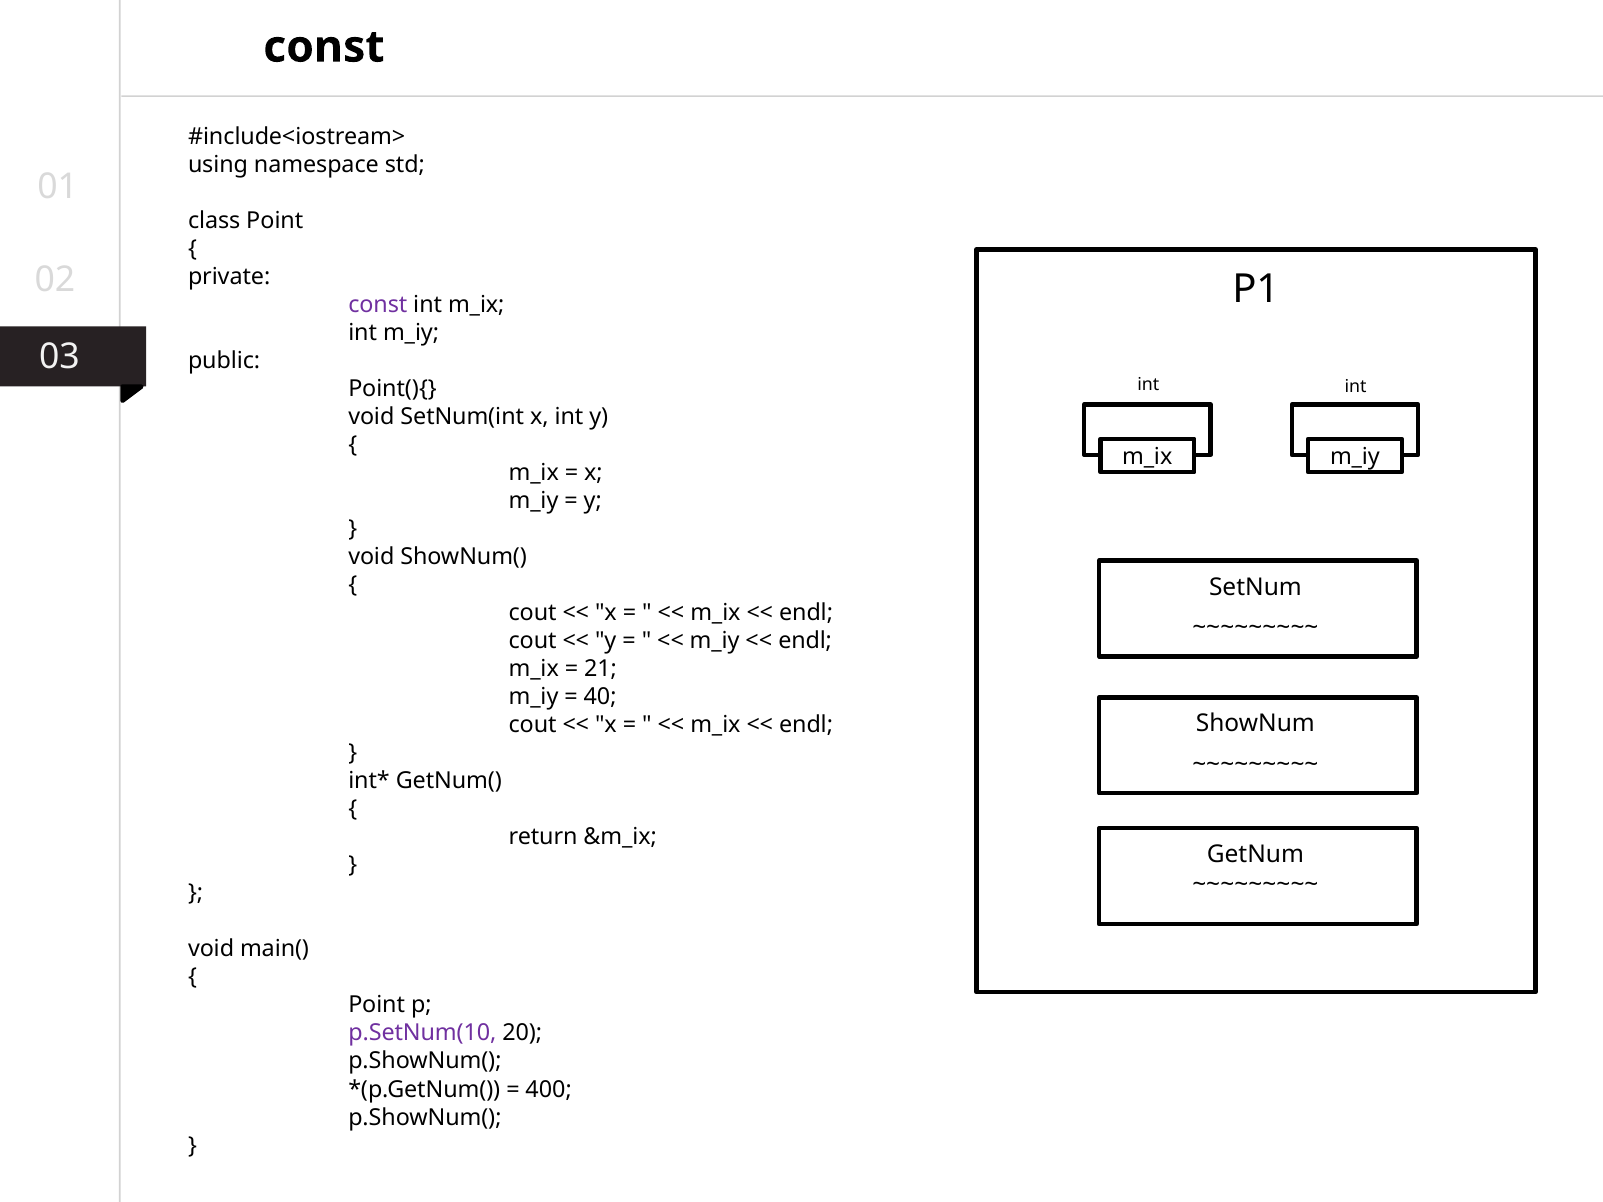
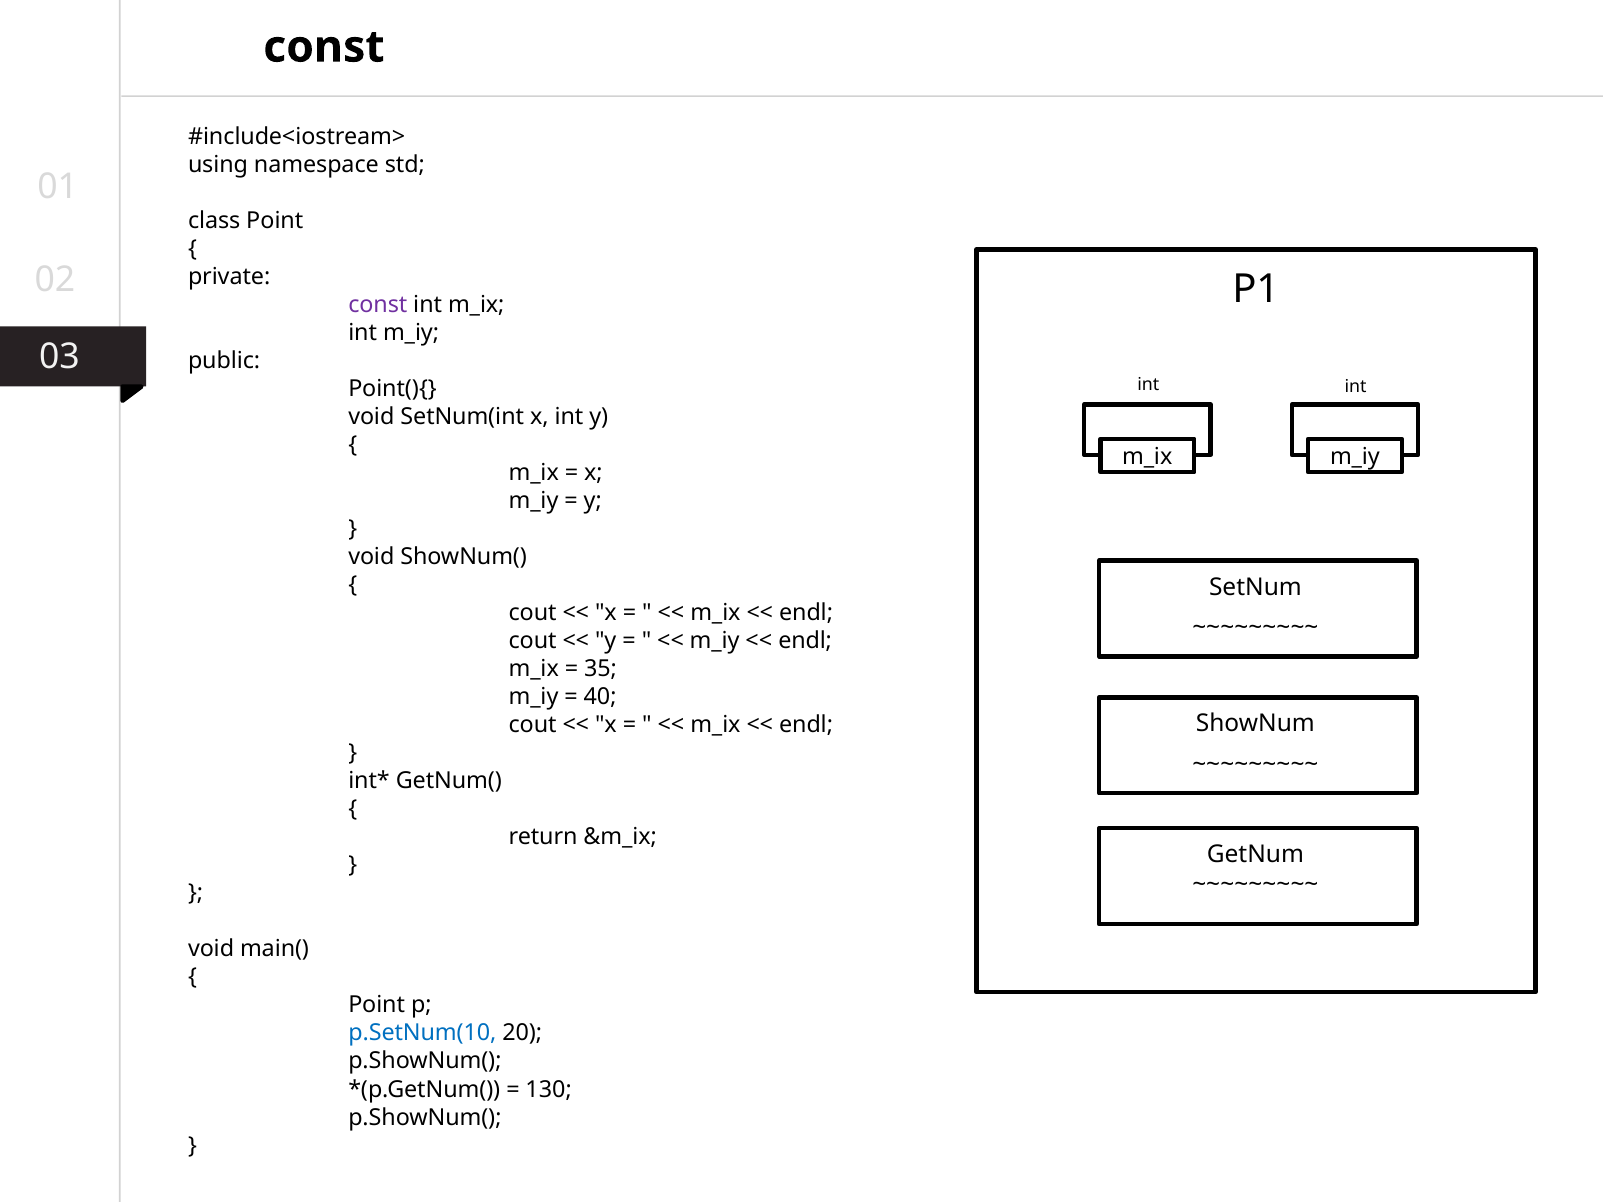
21: 21 -> 35 (601, 669)
p.SetNum(10 colour: purple -> blue (422, 1033)
400: 400 -> 130 (549, 1090)
